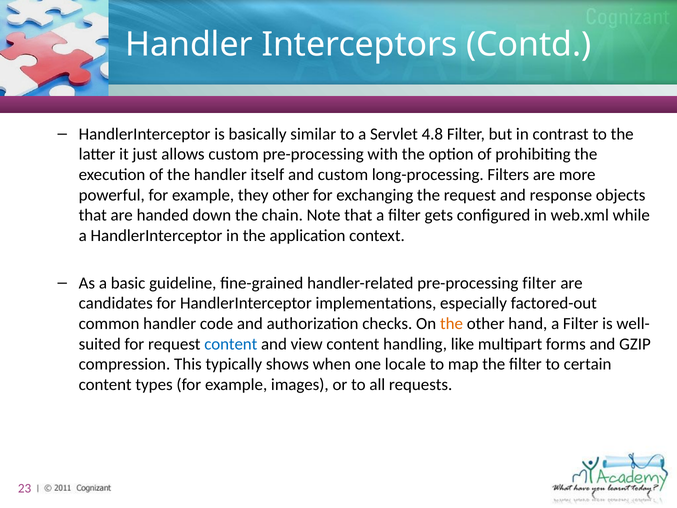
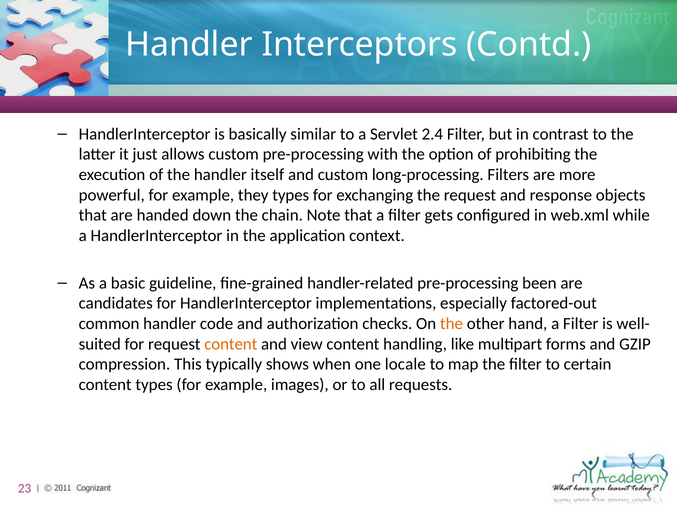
4.8: 4.8 -> 2.4 (432, 134)
they other: other -> types (291, 195)
pre-processing filter: filter -> been (539, 283)
content colour: blue -> orange (231, 344)
